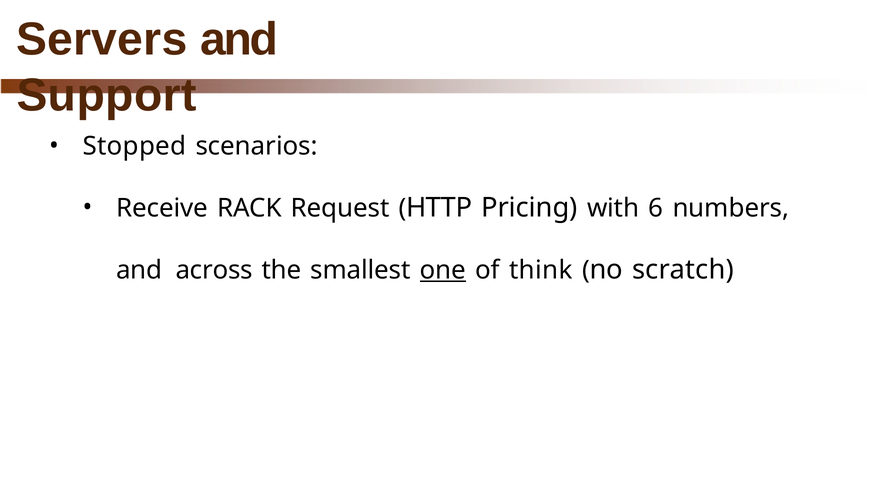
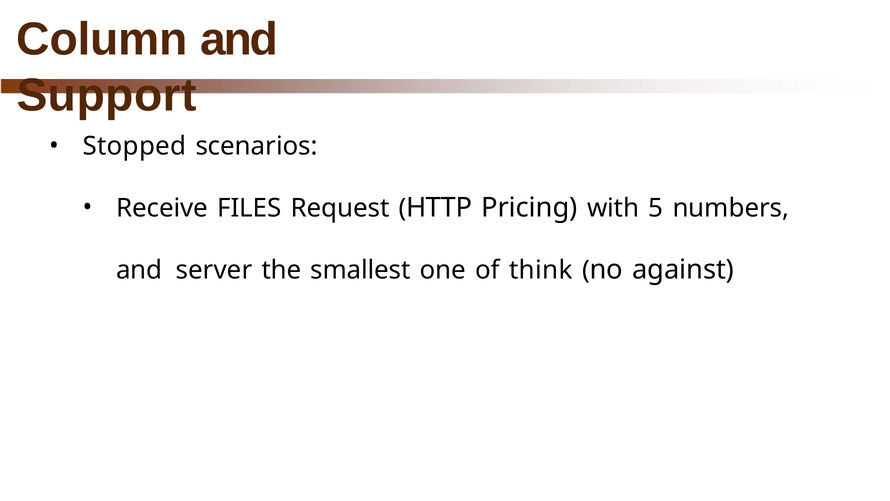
Servers: Servers -> Column (102, 40)
RACK: RACK -> FILES (249, 208)
6: 6 -> 5 (656, 208)
across: across -> server (214, 270)
one underline: present -> none (443, 270)
scratch: scratch -> against (683, 269)
